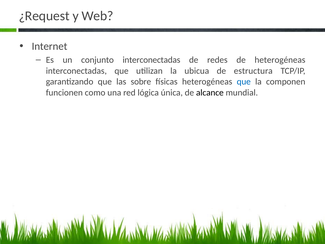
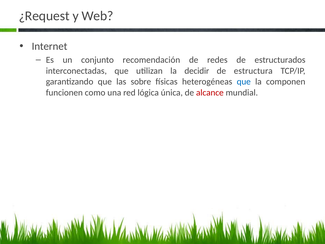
conjunto interconectadas: interconectadas -> recomendación (151, 60)
de heterogéneas: heterogéneas -> estructurados (280, 60)
ubicua: ubicua -> decidir (197, 71)
alcance colour: black -> red (210, 92)
